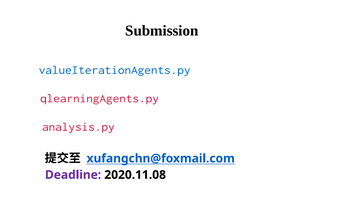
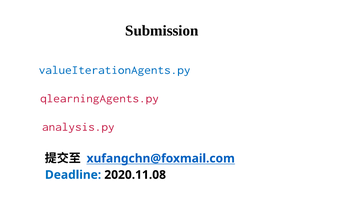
Deadline colour: purple -> blue (73, 174)
